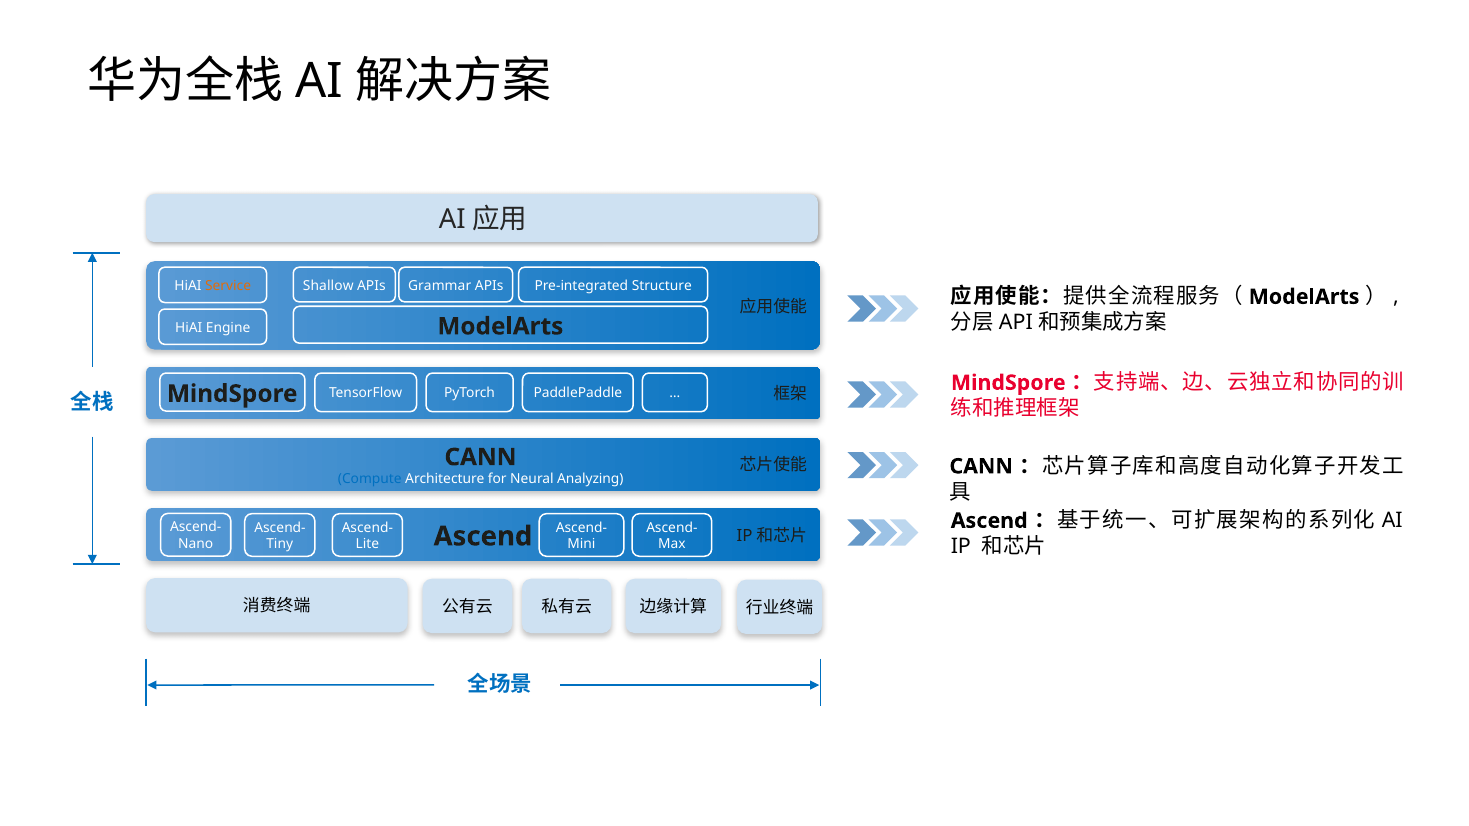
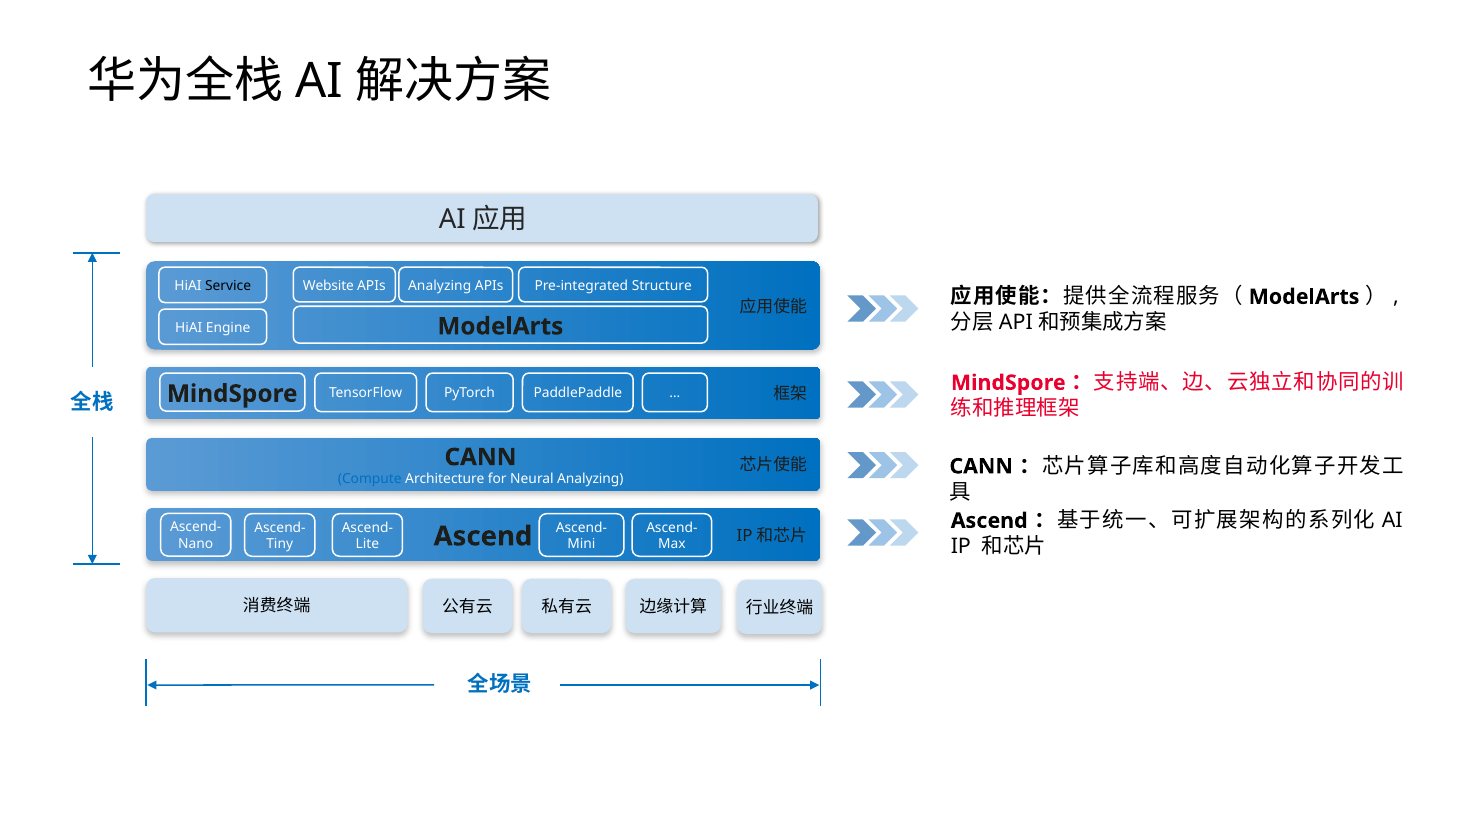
Shallow: Shallow -> Website (328, 286)
APIs Grammar: Grammar -> Analyzing (440, 286)
Service colour: orange -> black (228, 286)
